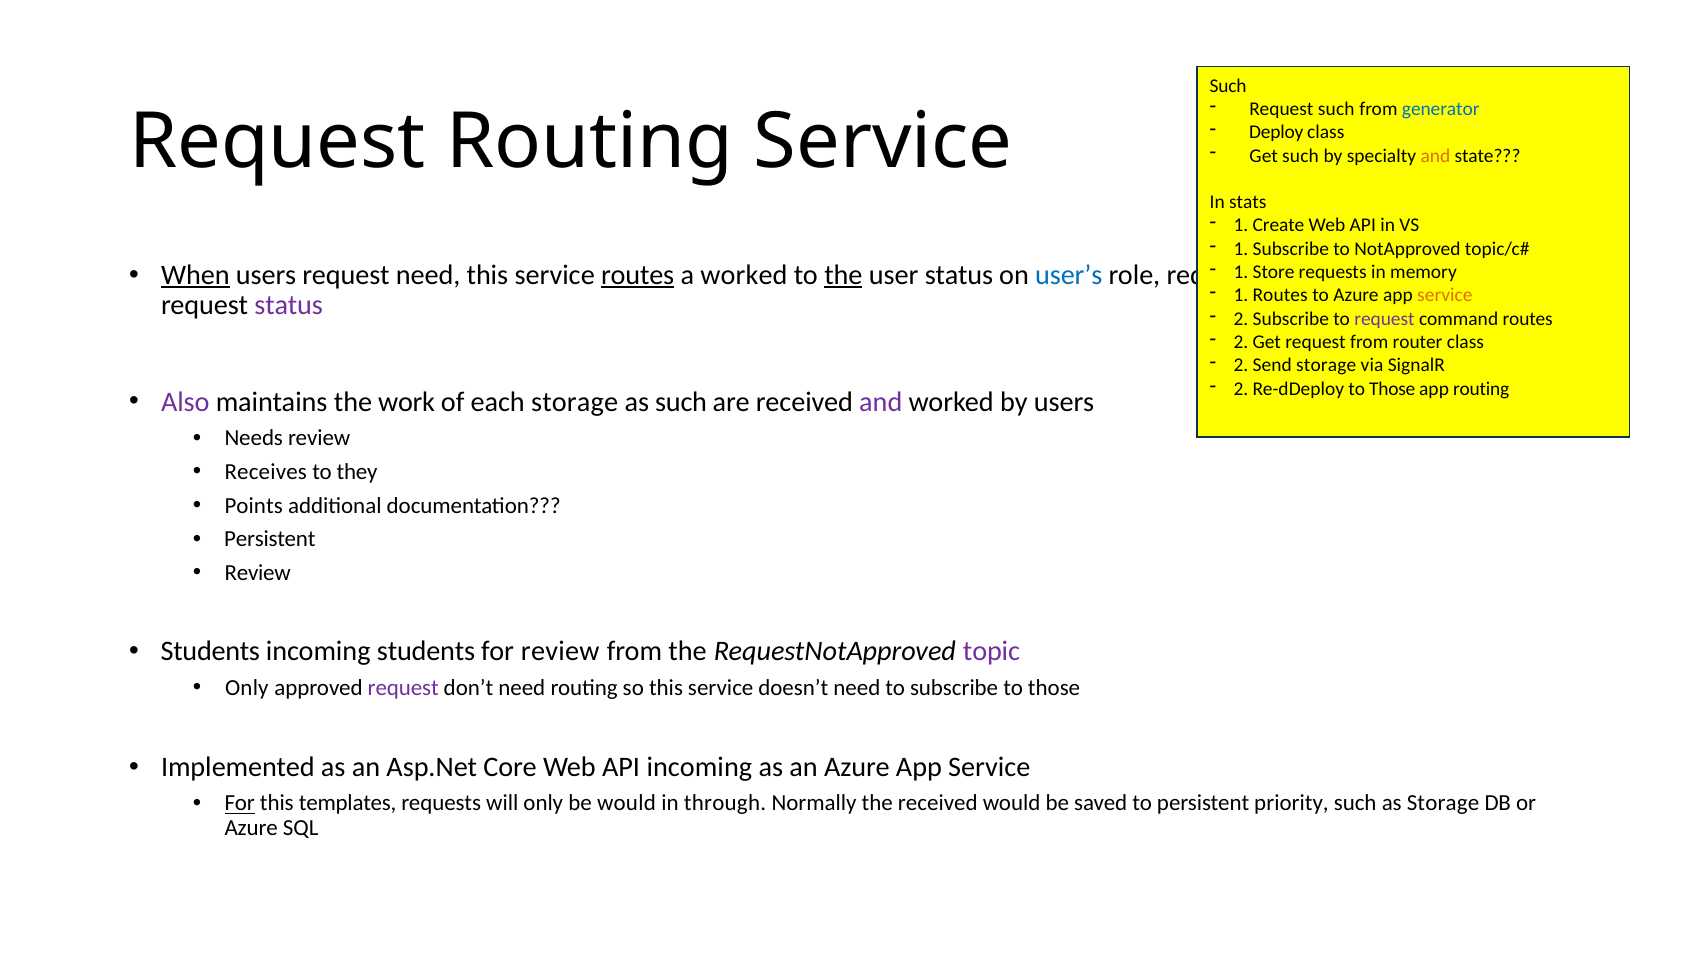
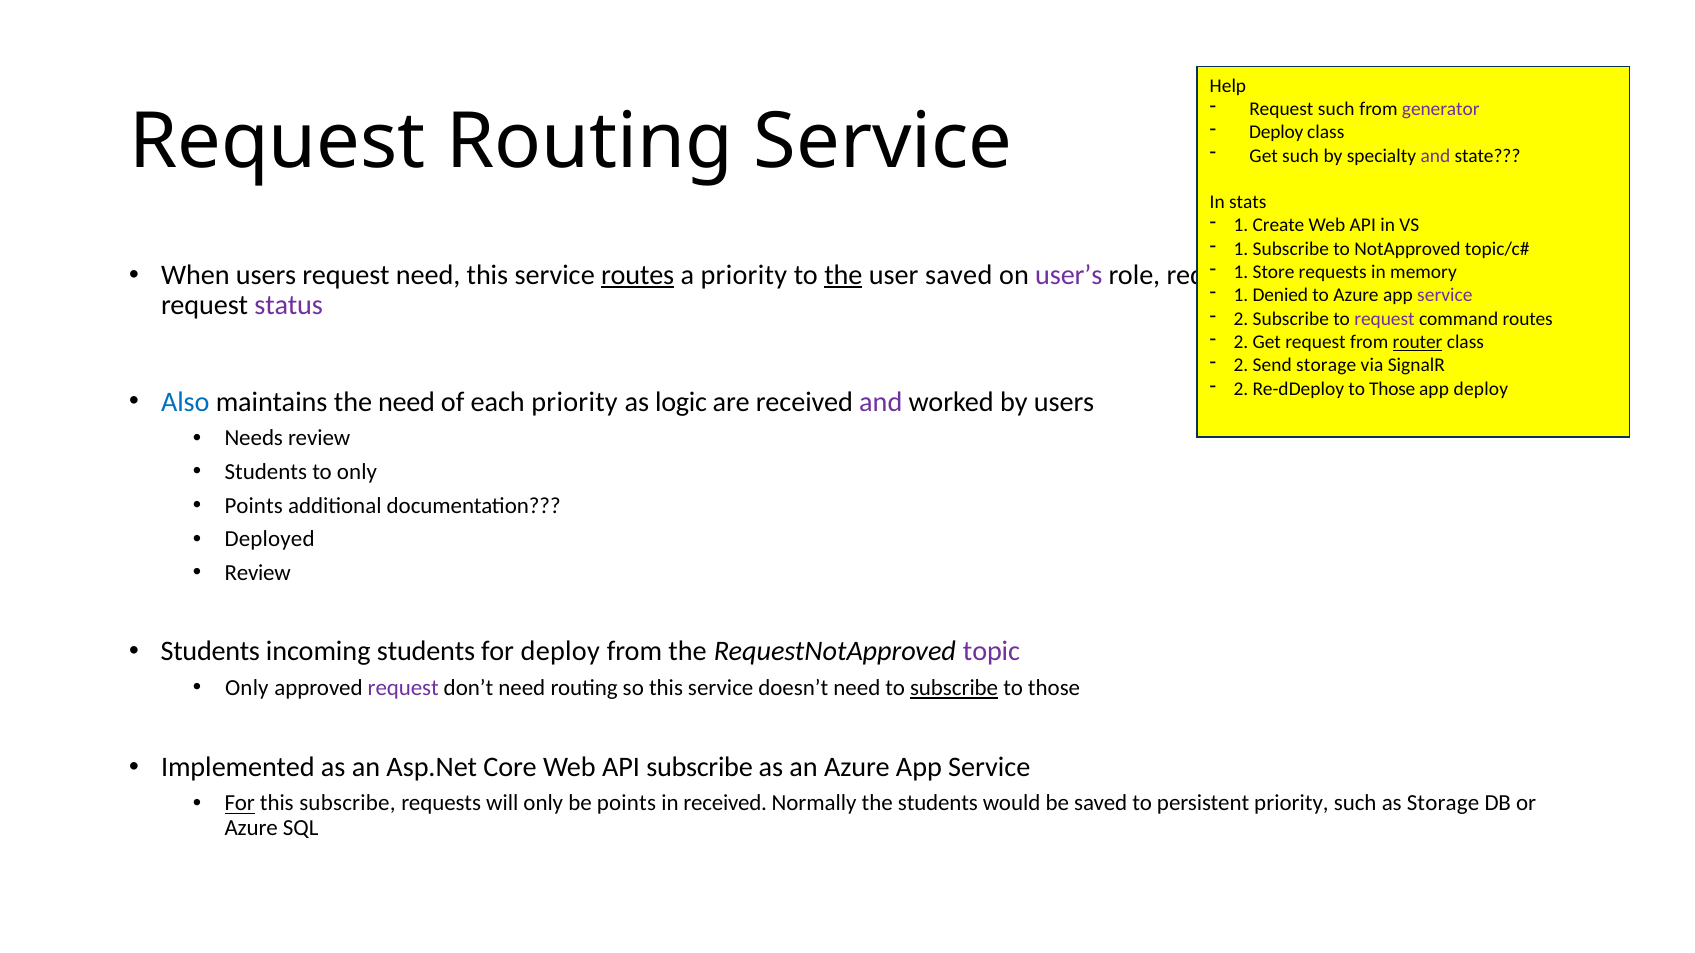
Such: Such -> Help (1228, 86)
generator colour: blue -> purple (1441, 109)
and colour: orange -> purple (1435, 156)
When underline: present -> none (195, 275)
a worked: worked -> priority (744, 275)
user status: status -> saved (959, 275)
user’s colour: blue -> purple (1069, 275)
1 Routes: Routes -> Denied (1280, 296)
service colour: orange -> purple (1445, 296)
router underline: none -> present (1418, 342)
app routing: routing -> deploy (1481, 389)
Also colour: purple -> blue (185, 402)
the work: work -> need (407, 402)
each storage: storage -> priority (575, 402)
as such: such -> logic (681, 402)
Receives: Receives -> Students (266, 472)
to they: they -> only (357, 472)
Persistent: Persistent -> Deployed (270, 539)
for review: review -> deploy (560, 652)
subscribe underline: none -> present (954, 688)
API incoming: incoming -> subscribe (700, 767)
this templates: templates -> subscribe (347, 804)
be would: would -> points (626, 804)
in through: through -> received (725, 804)
the received: received -> students (938, 804)
